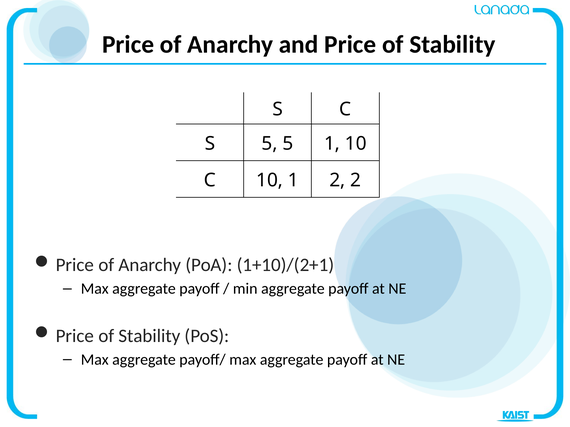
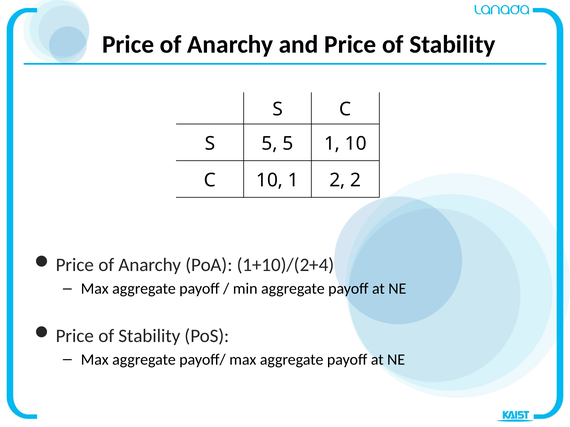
1+10)/(2+1: 1+10)/(2+1 -> 1+10)/(2+4 (285, 265)
